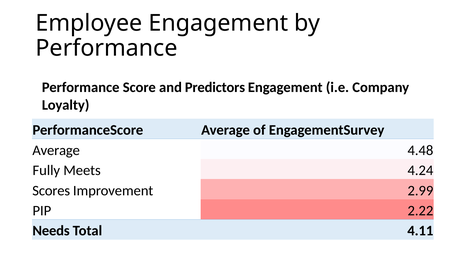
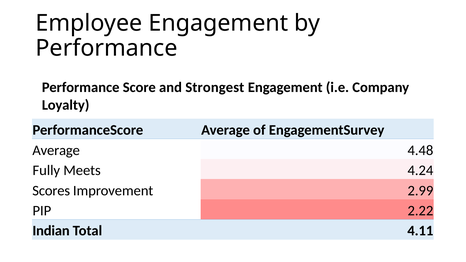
Predictors: Predictors -> Strongest (215, 87)
Needs: Needs -> Indian (51, 231)
